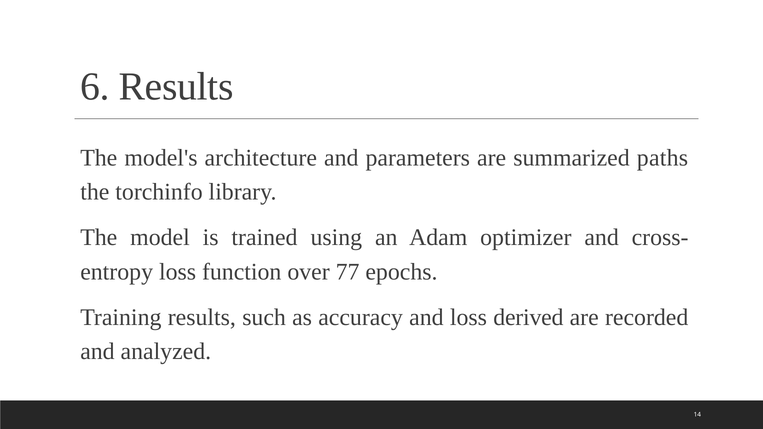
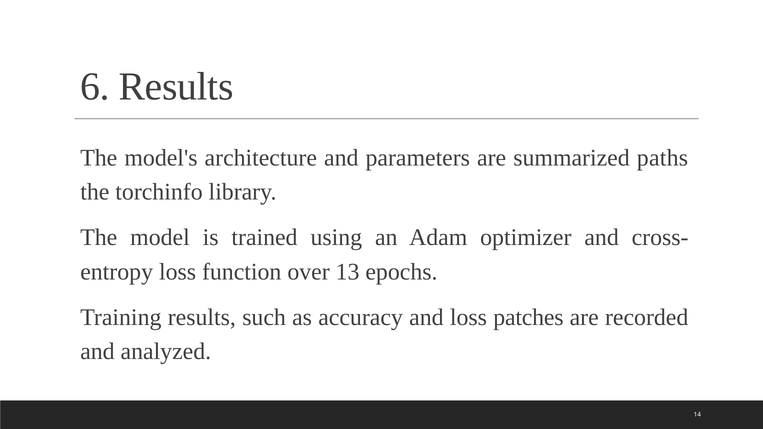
77: 77 -> 13 (348, 272)
derived: derived -> patches (528, 317)
